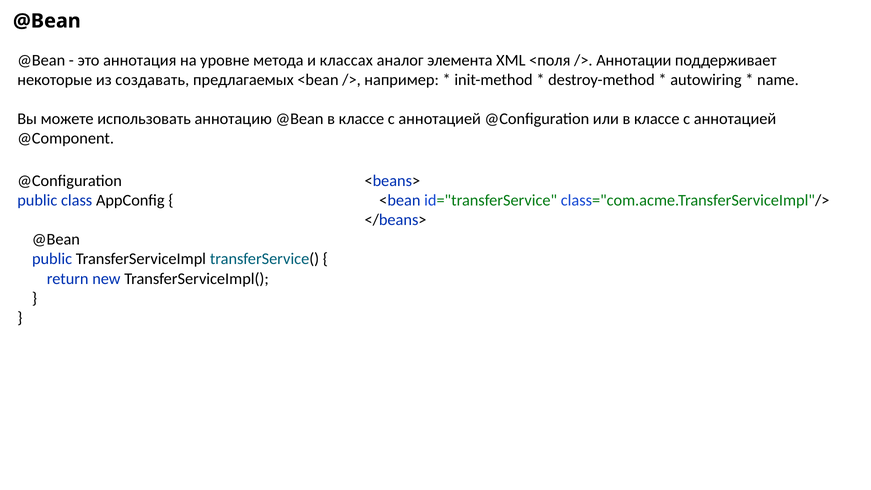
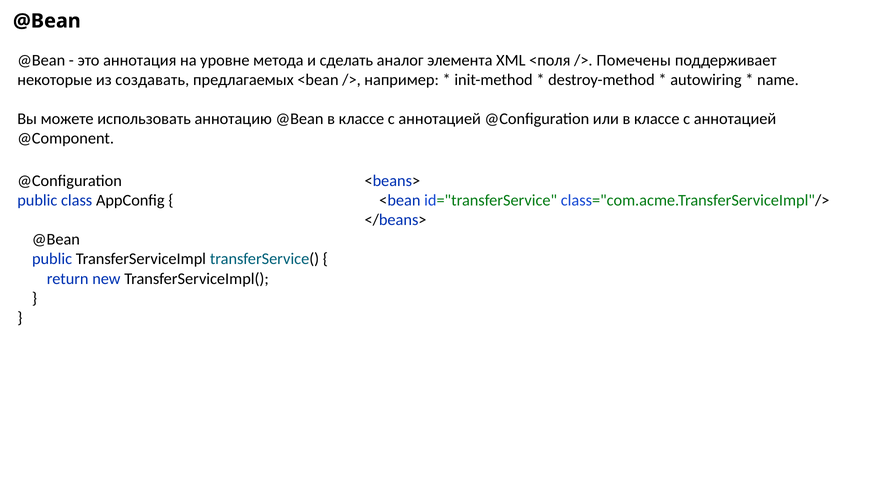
классах: классах -> сделать (346, 60)
Аннотации: Аннотации -> Помечены (634, 60)
